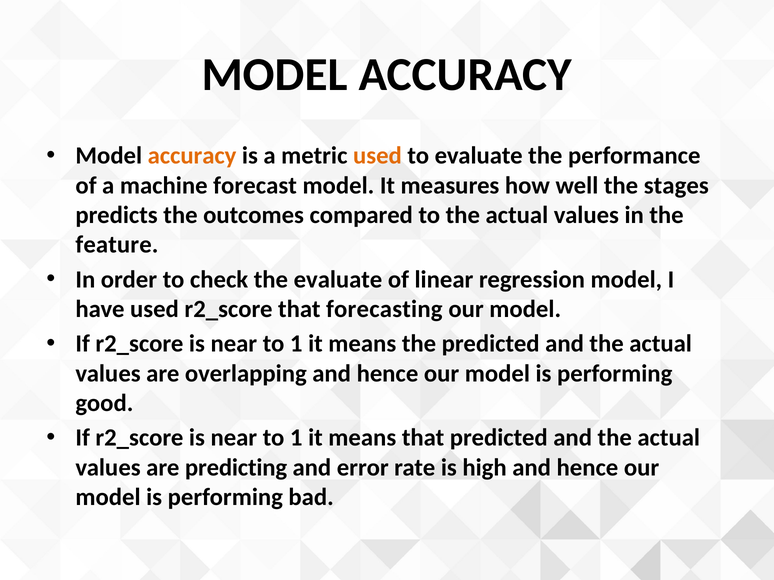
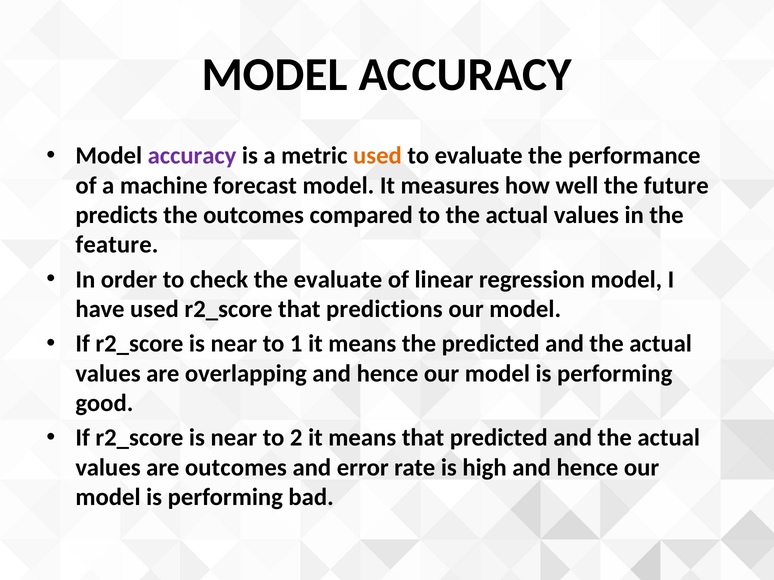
accuracy colour: orange -> purple (192, 156)
stages: stages -> future (676, 186)
forecasting: forecasting -> predictions (384, 309)
1: 1 -> 2 (296, 438)
are predicting: predicting -> outcomes (236, 468)
